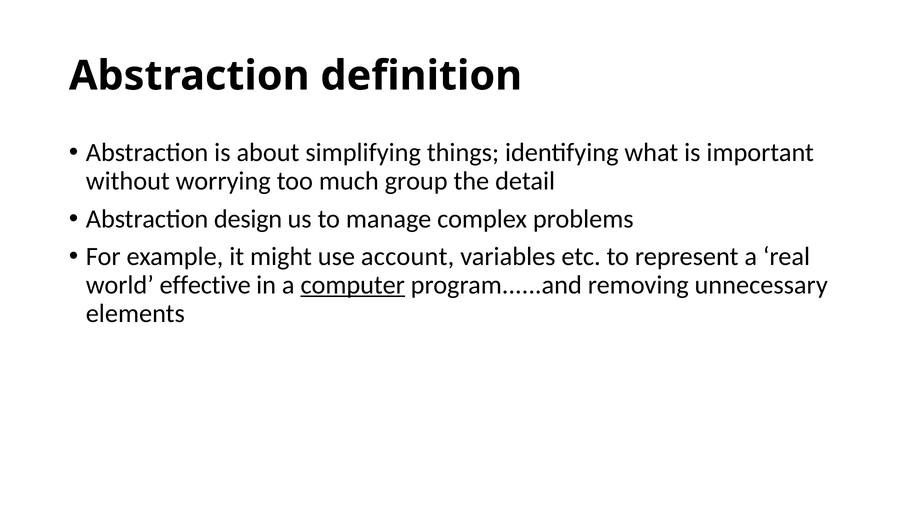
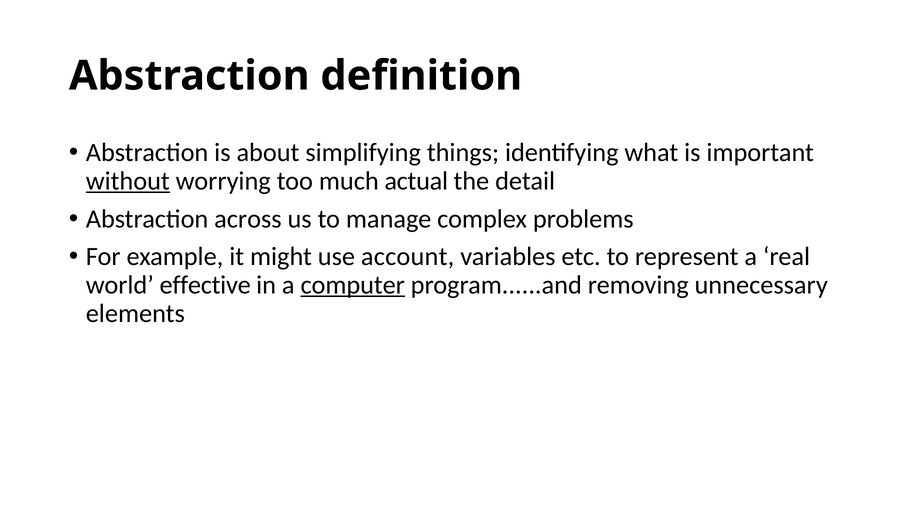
without underline: none -> present (128, 181)
group: group -> actual (416, 181)
design: design -> across (248, 219)
